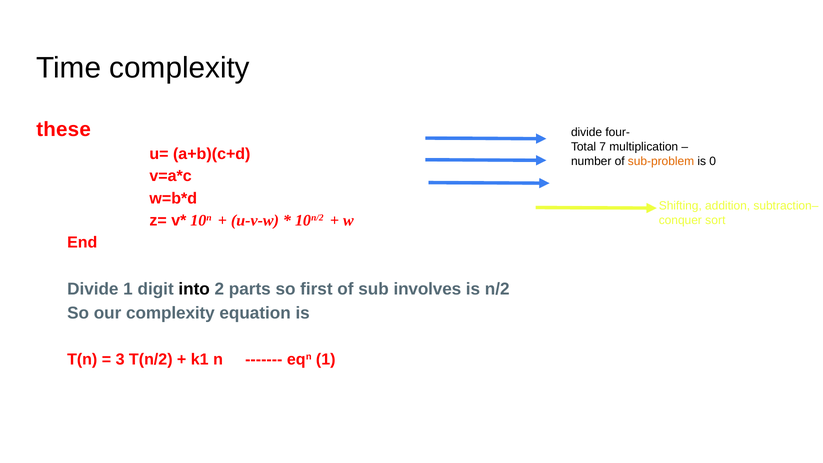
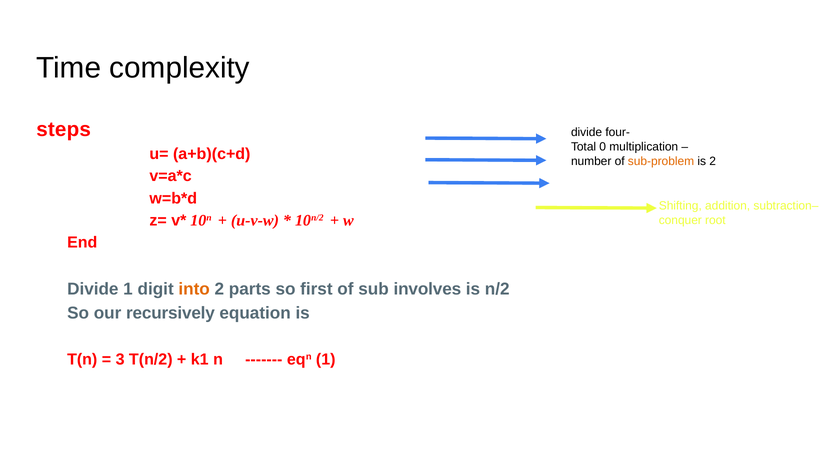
these: these -> steps (64, 129)
7: 7 -> 0 (603, 147)
is 0: 0 -> 2 (713, 161)
sort: sort -> root (715, 220)
into colour: black -> orange (194, 289)
our complexity: complexity -> recursively (170, 313)
